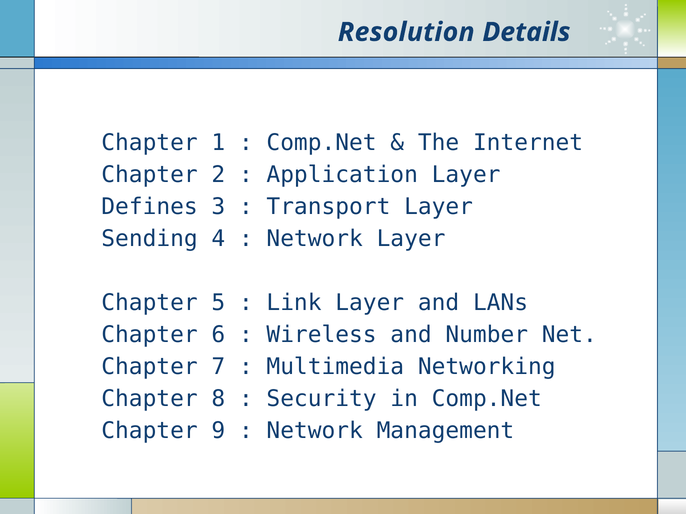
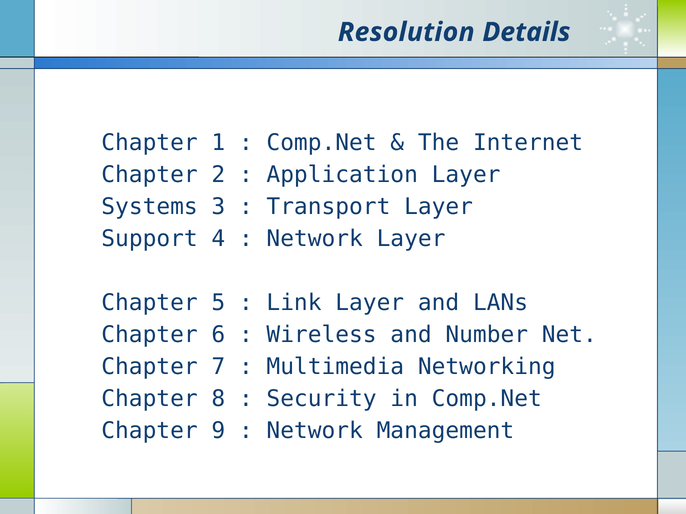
Defines: Defines -> Systems (150, 207)
Sending: Sending -> Support (150, 239)
